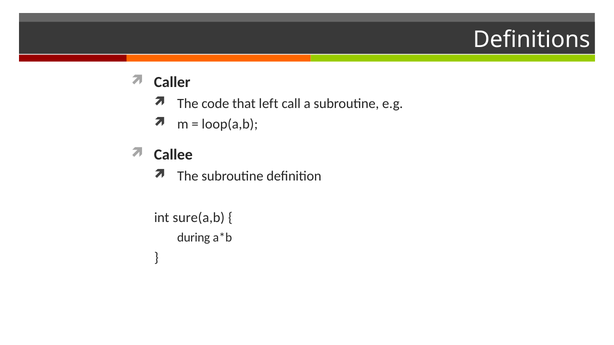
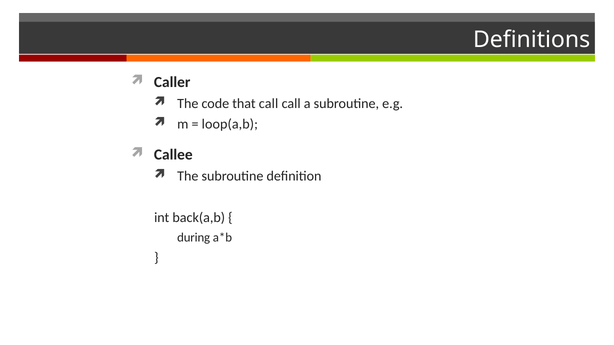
that left: left -> call (269, 104)
sure(a,b: sure(a,b -> back(a,b (199, 218)
